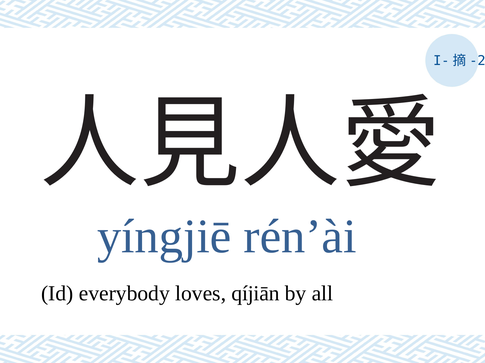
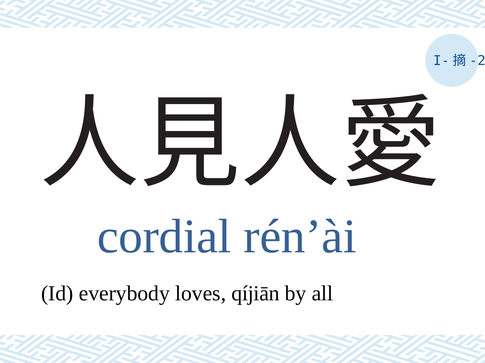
yíngjiē: yíngjiē -> cordial (164, 237)
